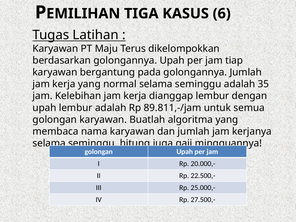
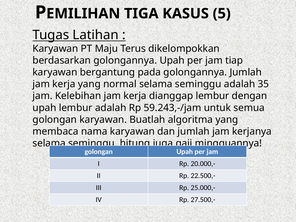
6: 6 -> 5 (222, 14)
89.811,-/jam: 89.811,-/jam -> 59.243,-/jam (172, 108)
